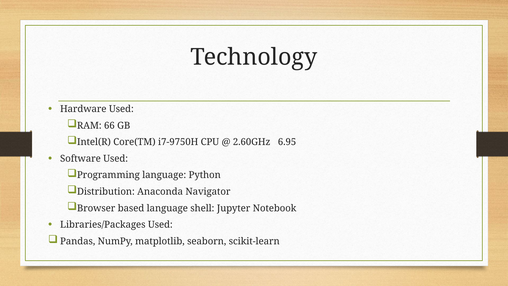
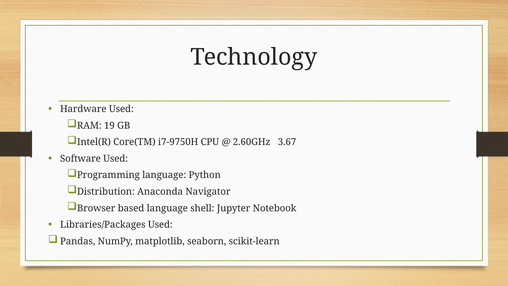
66: 66 -> 19 (109, 125)
6.95: 6.95 -> 3.67 (287, 142)
